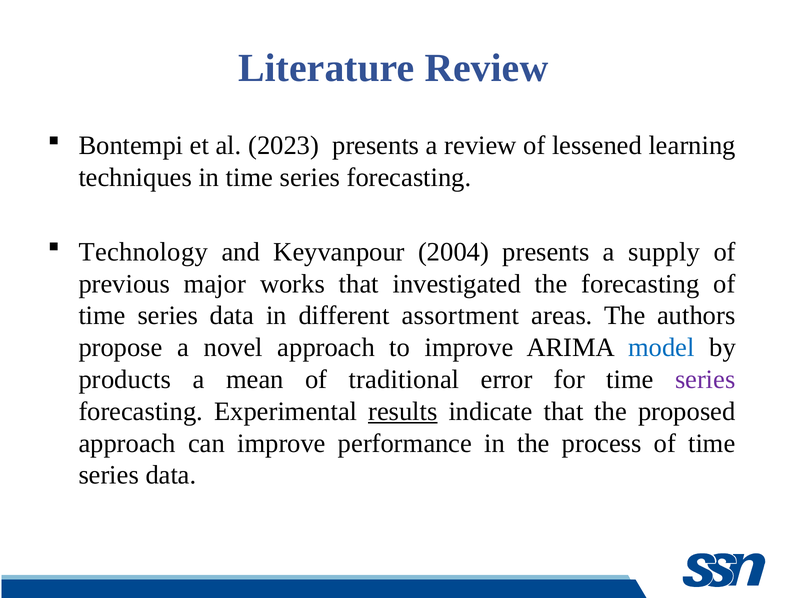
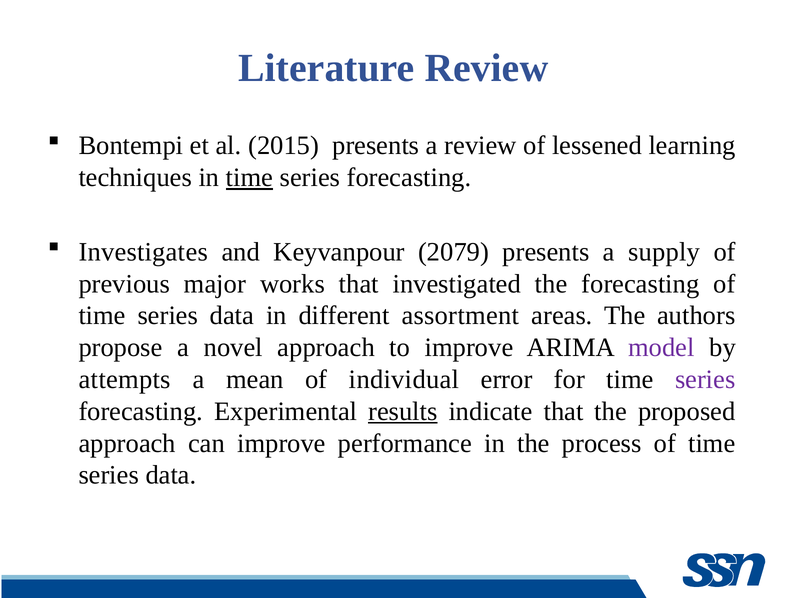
2023: 2023 -> 2015 (284, 146)
time underline: none -> present (249, 177)
Technology: Technology -> Investigates (143, 252)
2004: 2004 -> 2079 (454, 252)
model colour: blue -> purple (661, 347)
products: products -> attempts (125, 379)
traditional: traditional -> individual (404, 379)
